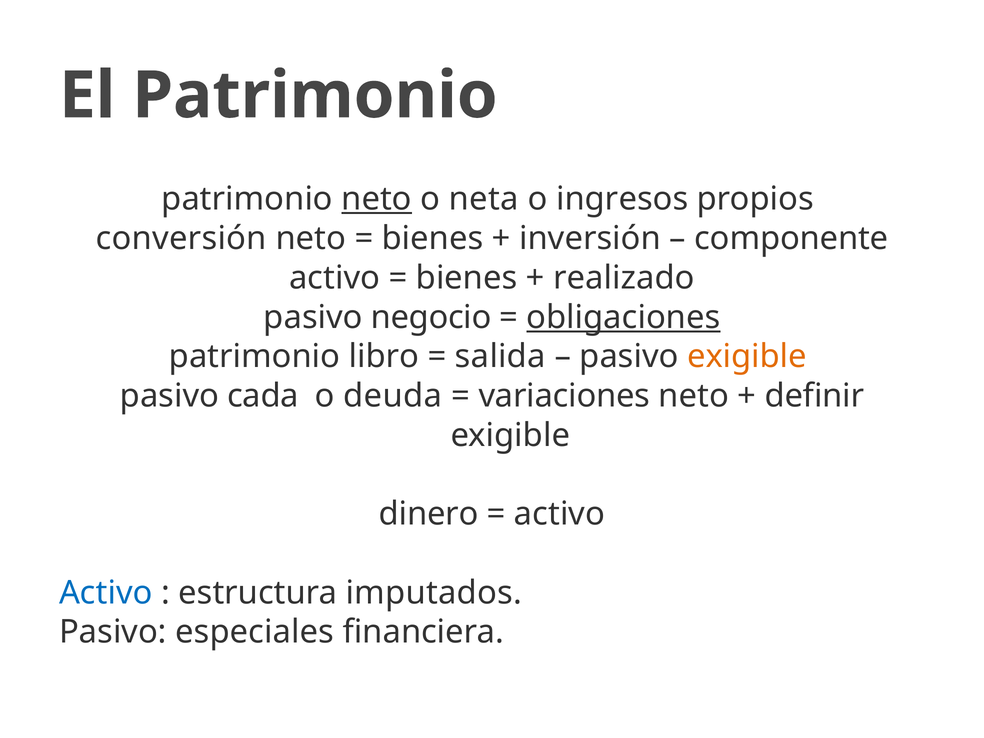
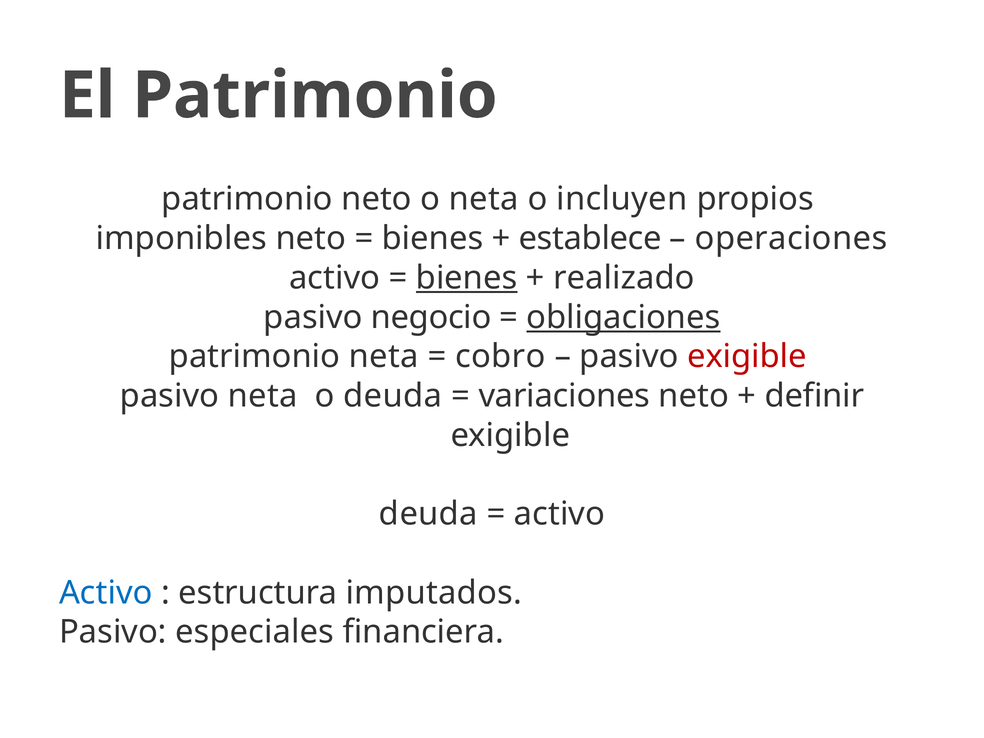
neto underline: present -> none (377, 199)
ingresos: ingresos -> incluyen (622, 199)
conversión: conversión -> imponibles (181, 238)
inversión: inversión -> establece (590, 238)
componente: componente -> operaciones (791, 238)
bienes underline: none -> present (467, 278)
patrimonio libro: libro -> neta (384, 357)
salida: salida -> cobro (500, 357)
exigible colour: orange -> red (747, 357)
pasivo cada: cada -> neta (263, 396)
dinero: dinero -> deuda (428, 514)
